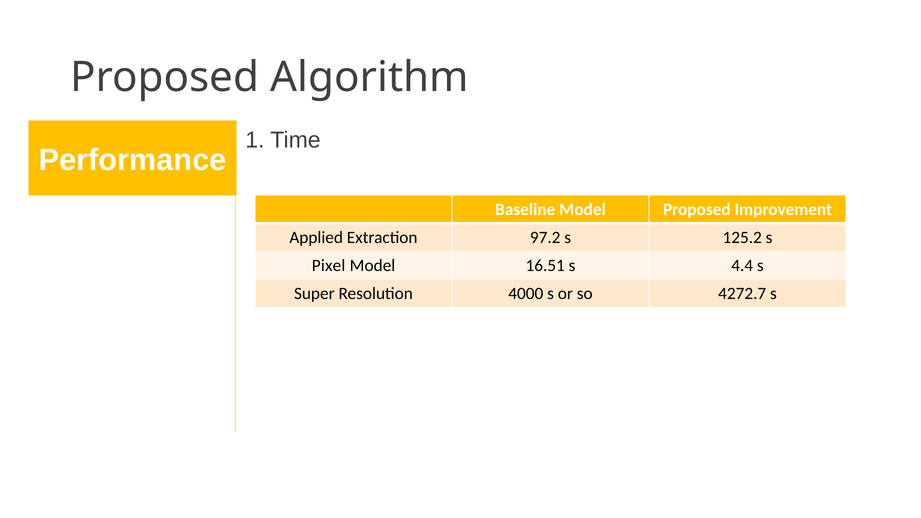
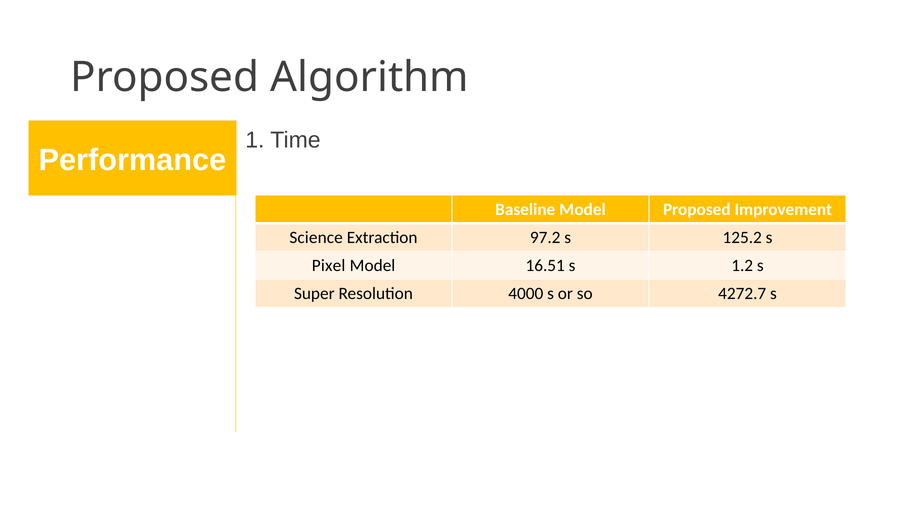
Applied: Applied -> Science (316, 238)
4.4: 4.4 -> 1.2 (742, 266)
